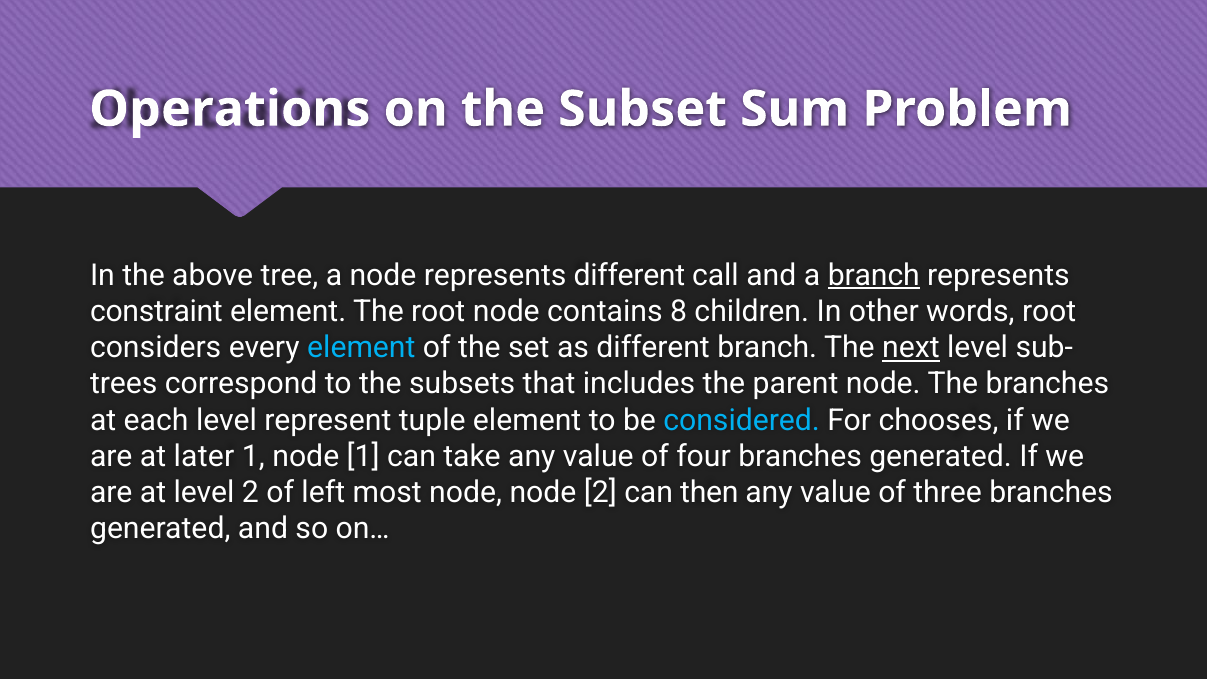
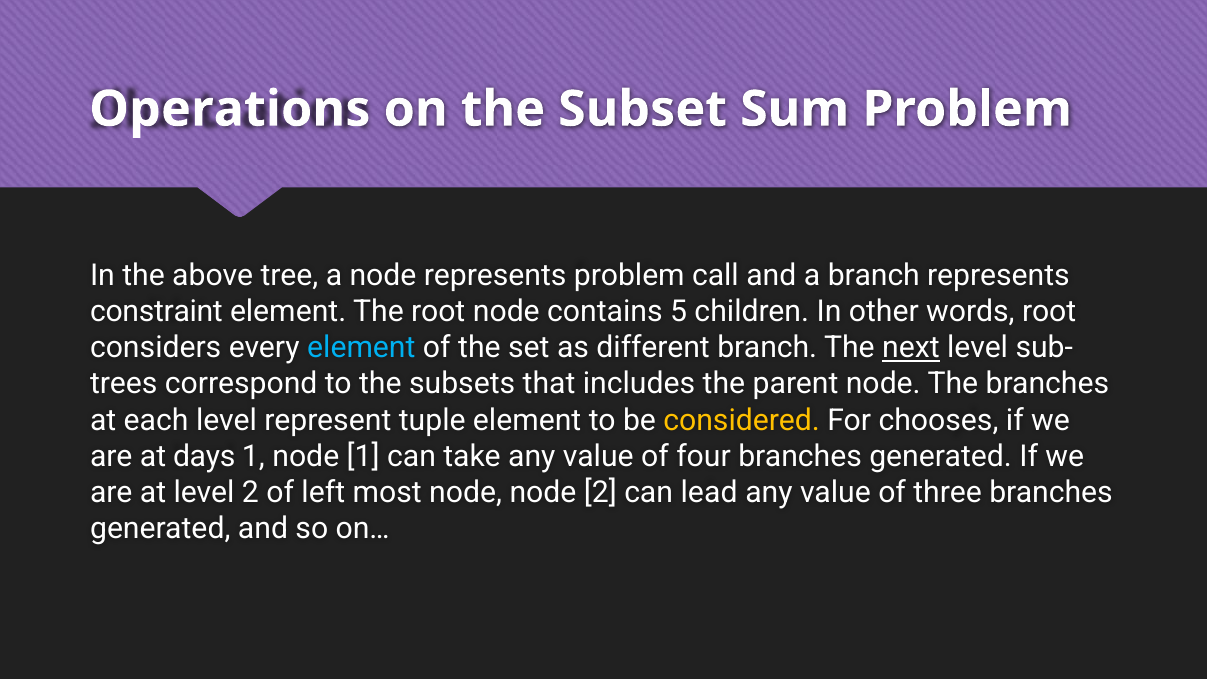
represents different: different -> problem (629, 275)
branch underline: present -> none (874, 275)
8: 8 -> 5 (679, 312)
considered colour: light blue -> yellow (742, 420)
later: later -> days (204, 456)
then: then -> lead (709, 493)
